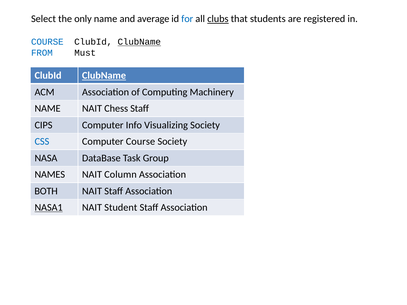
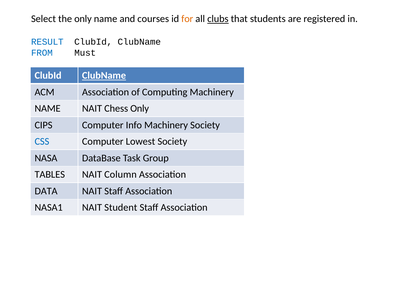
average: average -> courses (153, 19)
for colour: blue -> orange (187, 19)
COURSE: COURSE -> RESULT (47, 42)
ClubName underline: present -> none (139, 42)
Chess Staff: Staff -> Only (140, 109)
Info Visualizing: Visualizing -> Machinery (166, 125)
Computer Course: Course -> Lowest (141, 142)
NAMES: NAMES -> TABLES (50, 175)
BOTH: BOTH -> DATA (46, 191)
NASA1 underline: present -> none (49, 208)
